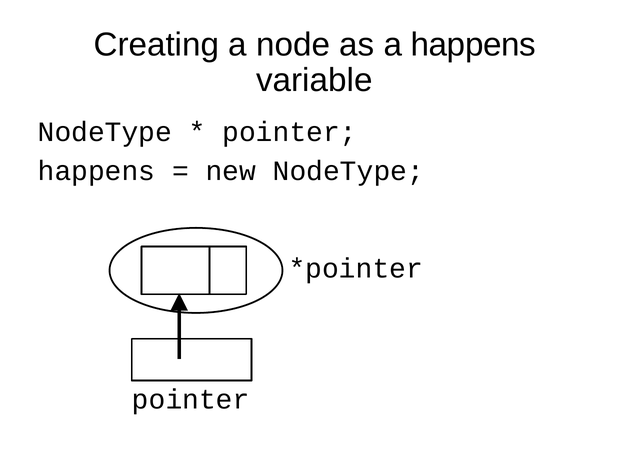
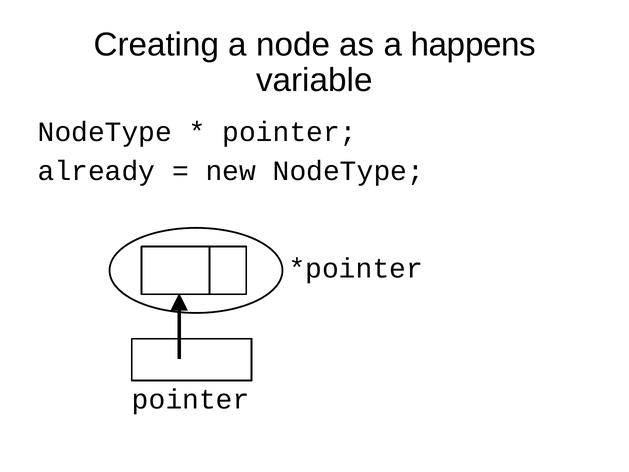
happens: happens -> already (96, 171)
